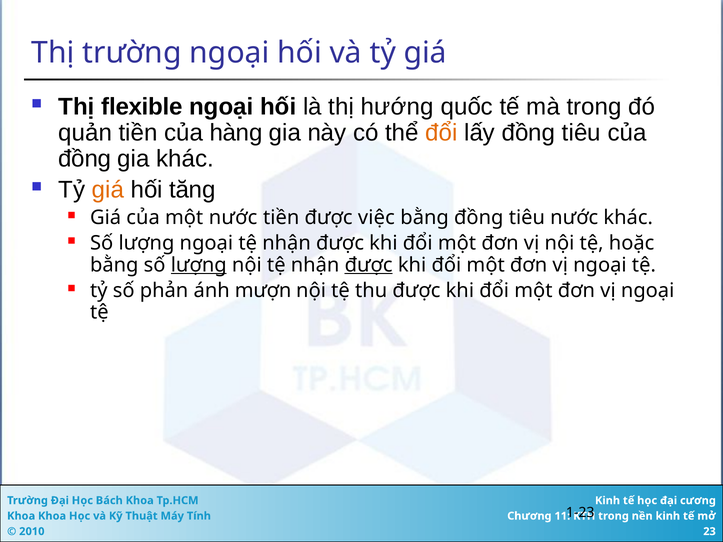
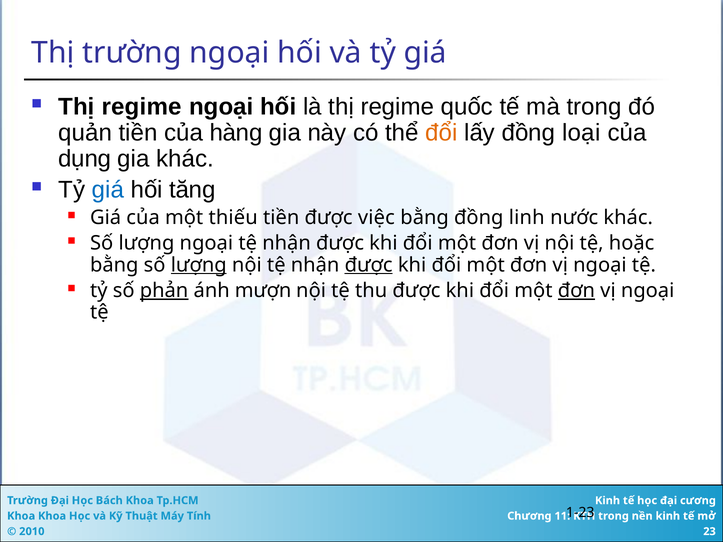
flexible: flexible -> regime (142, 107)
là thị hướng: hướng -> regime (397, 107)
lấy đồng tiêu: tiêu -> loại (581, 133)
đồng: đồng -> dụng (85, 159)
giá colour: orange -> blue (108, 190)
một nước: nước -> thiếu (233, 218)
bằng đồng tiêu: tiêu -> linh (527, 218)
phản underline: none -> present (164, 291)
đơn underline: none -> present (576, 291)
